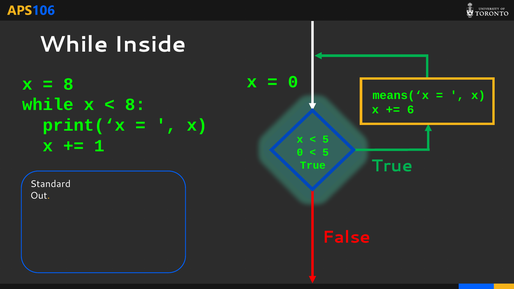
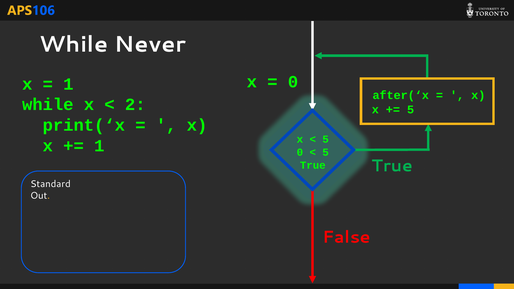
Inside: Inside -> Never (150, 45)
8: 8 -> 1 (68, 84)
means(‘x: means(‘x -> after(‘x (401, 95)
8: 8 -> 2 (135, 105)
6: 6 -> 5 (411, 110)
